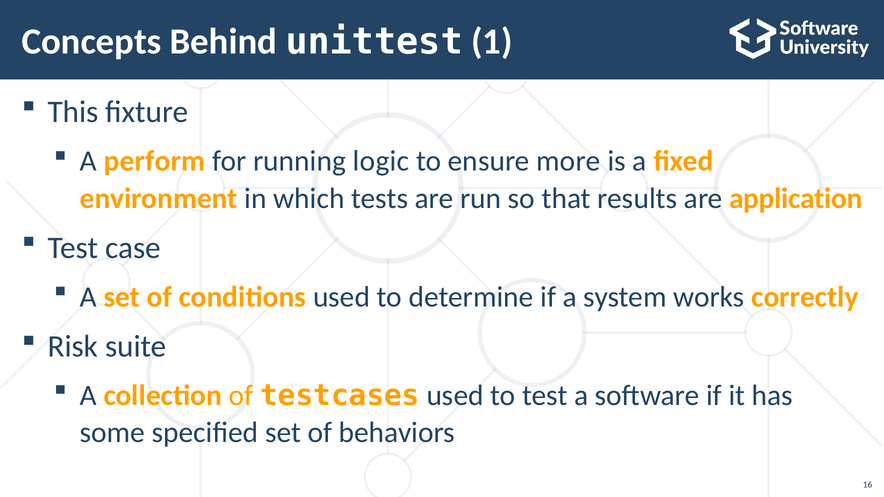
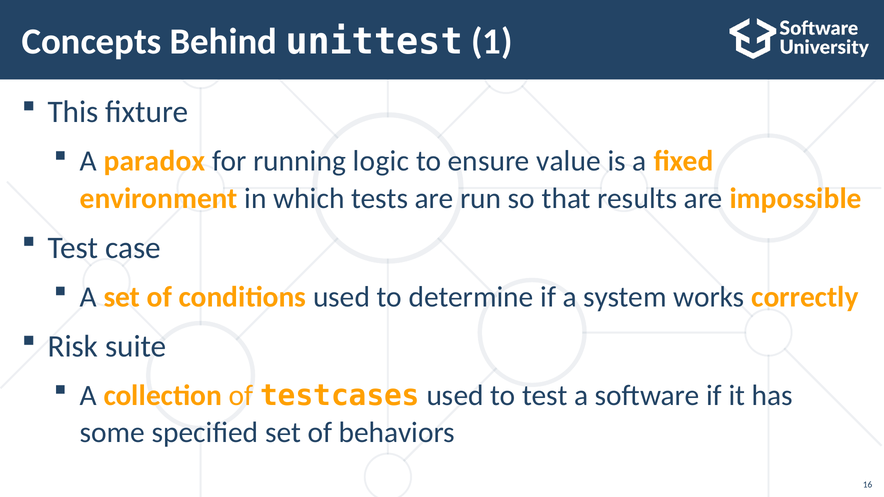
perform: perform -> paradox (154, 161)
more: more -> value (568, 161)
application: application -> impossible (796, 198)
